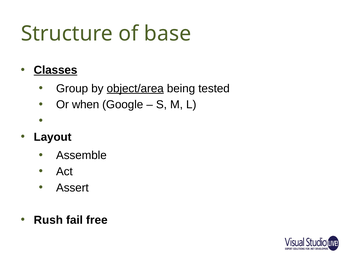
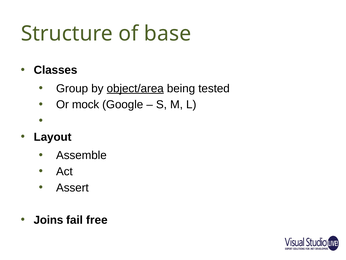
Classes underline: present -> none (56, 70)
when: when -> mock (86, 104)
Rush: Rush -> Joins (48, 220)
